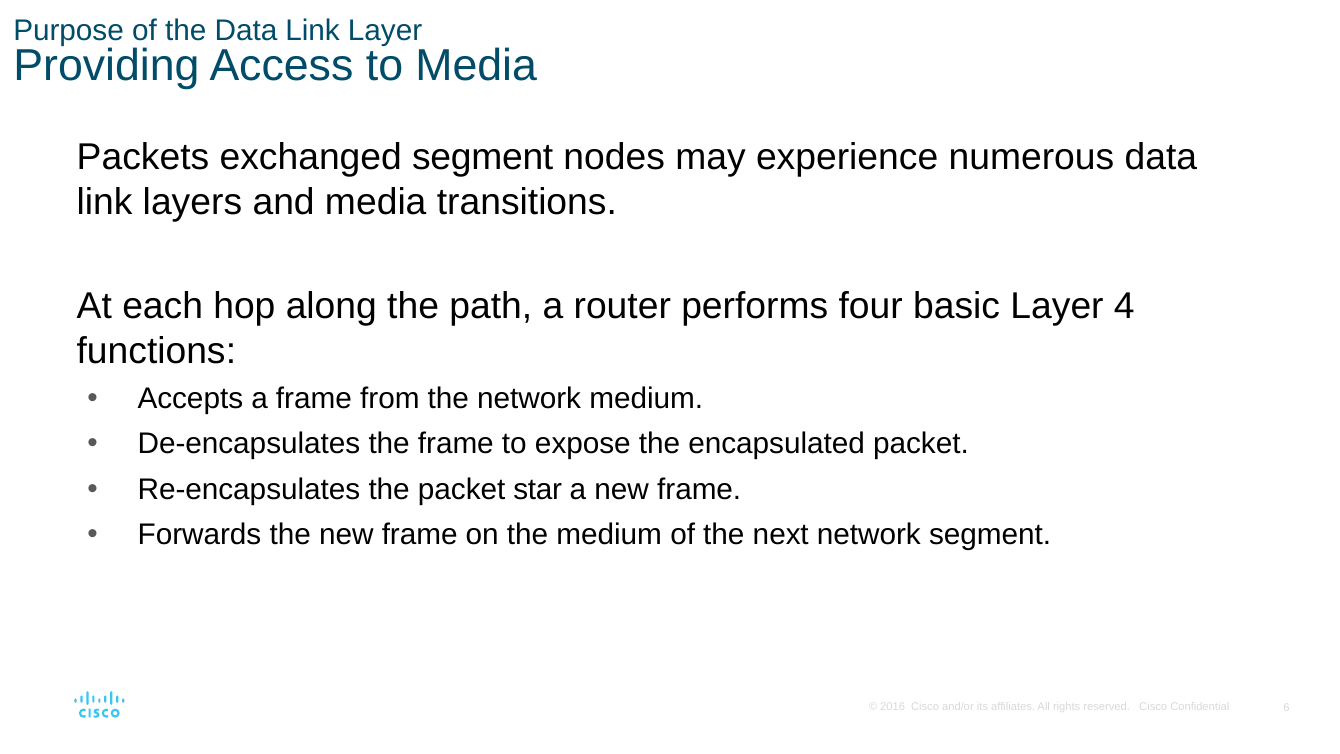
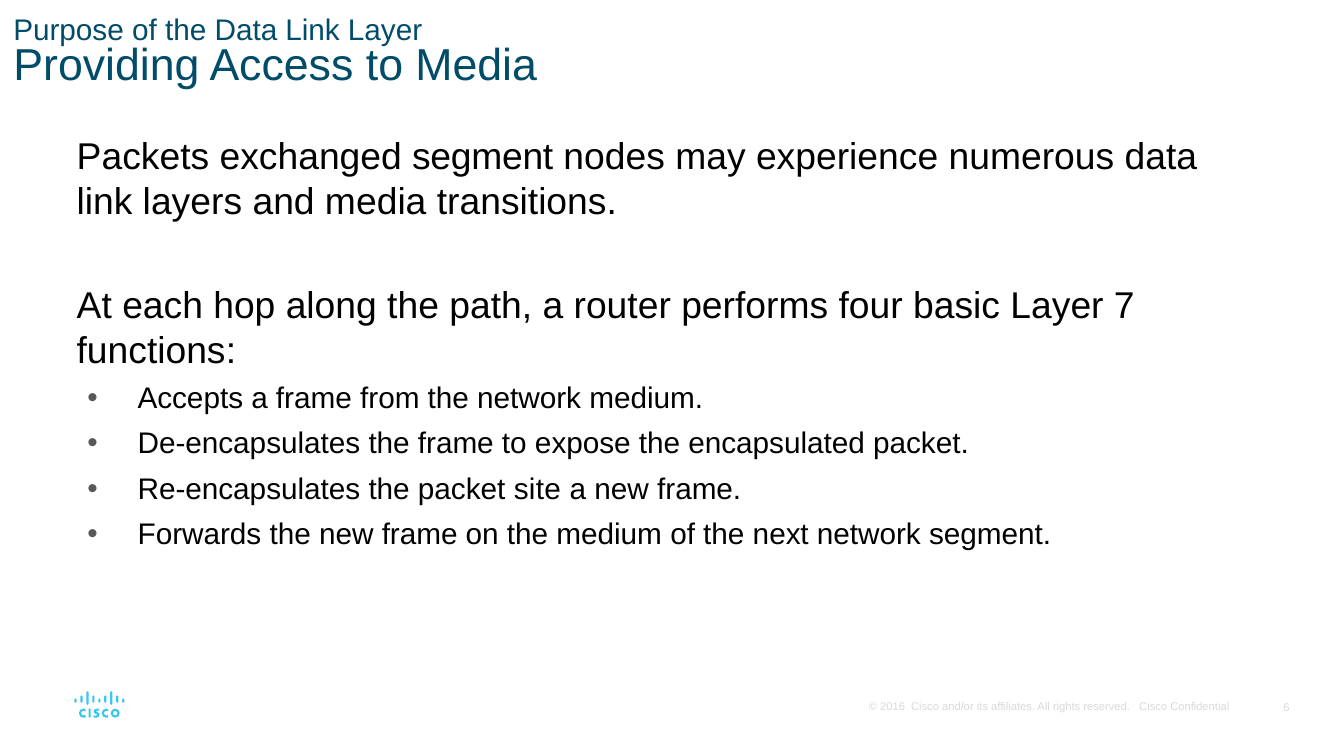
4: 4 -> 7 (1124, 306)
star: star -> site (537, 489)
